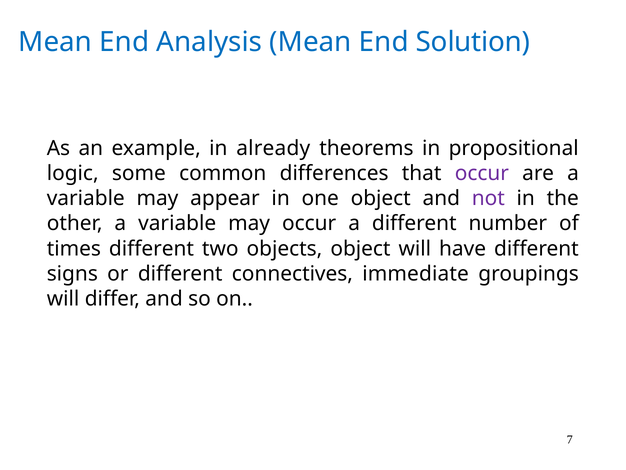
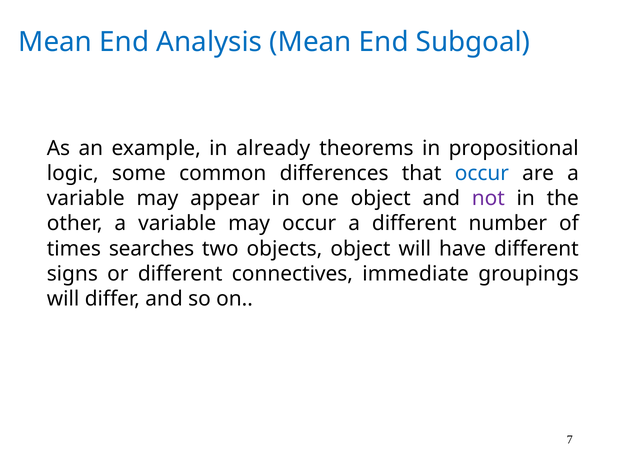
Solution: Solution -> Subgoal (473, 42)
occur colour: purple -> blue (482, 173)
times different: different -> searches (152, 248)
